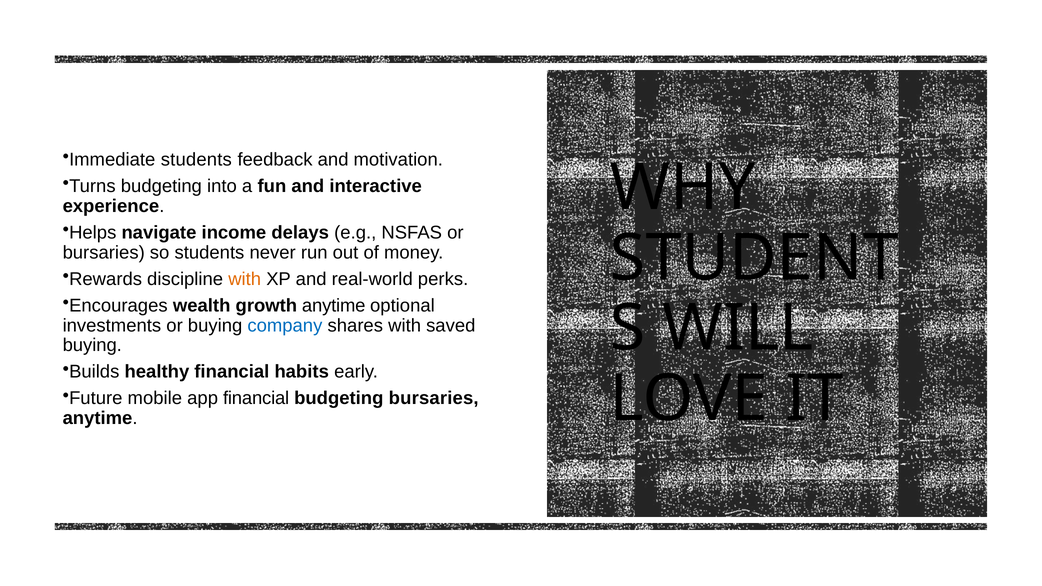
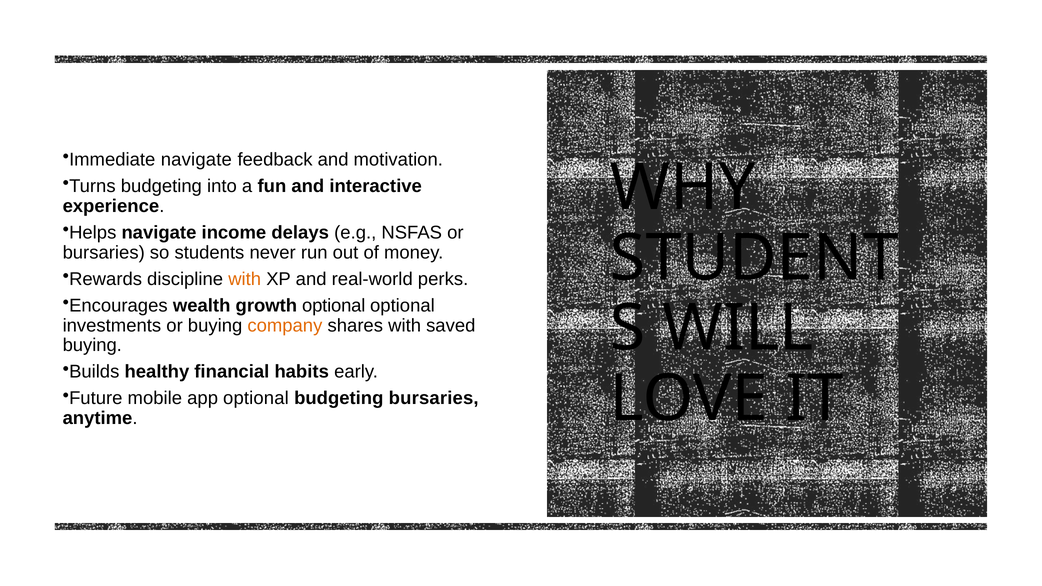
Immediate students: students -> navigate (196, 160)
growth anytime: anytime -> optional (334, 306)
company colour: blue -> orange (285, 325)
app financial: financial -> optional (256, 398)
